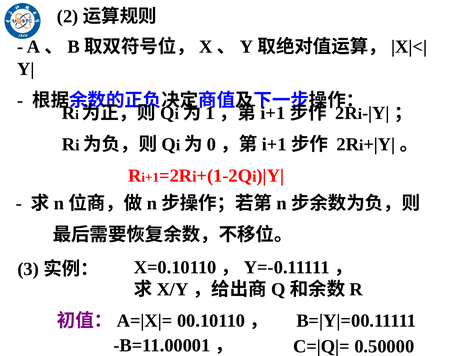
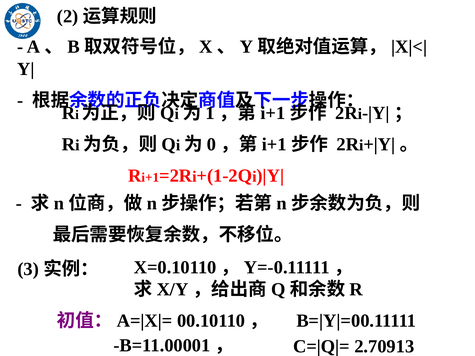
0.50000: 0.50000 -> 2.70913 (384, 347)
